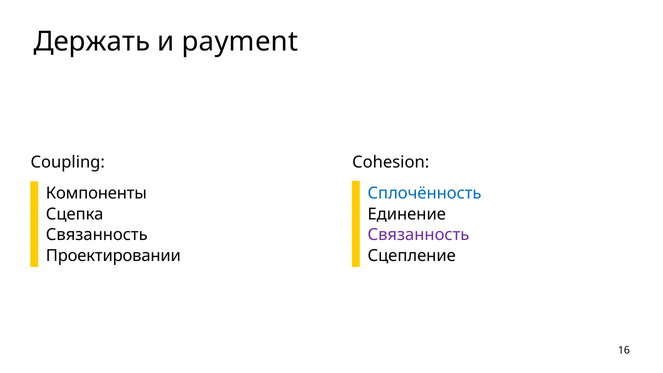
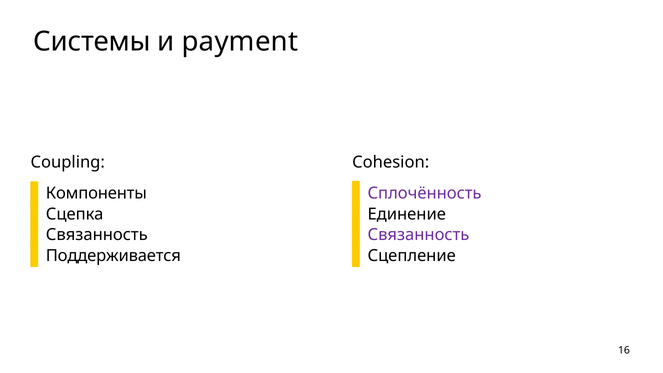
Держать: Держать -> Системы (92, 42)
Сплочённость colour: blue -> purple (425, 193)
Проектировании: Проектировании -> Поддерживается (113, 256)
